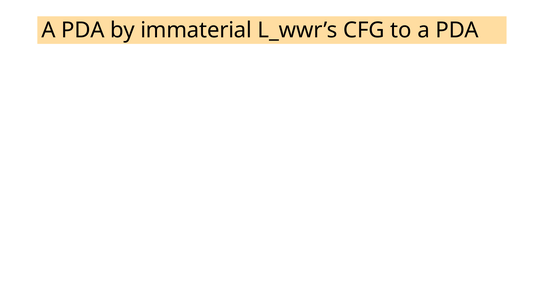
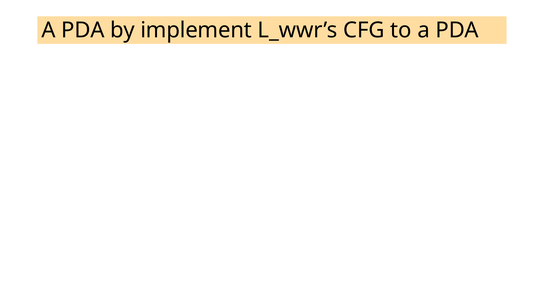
immaterial: immaterial -> implement (196, 30)
